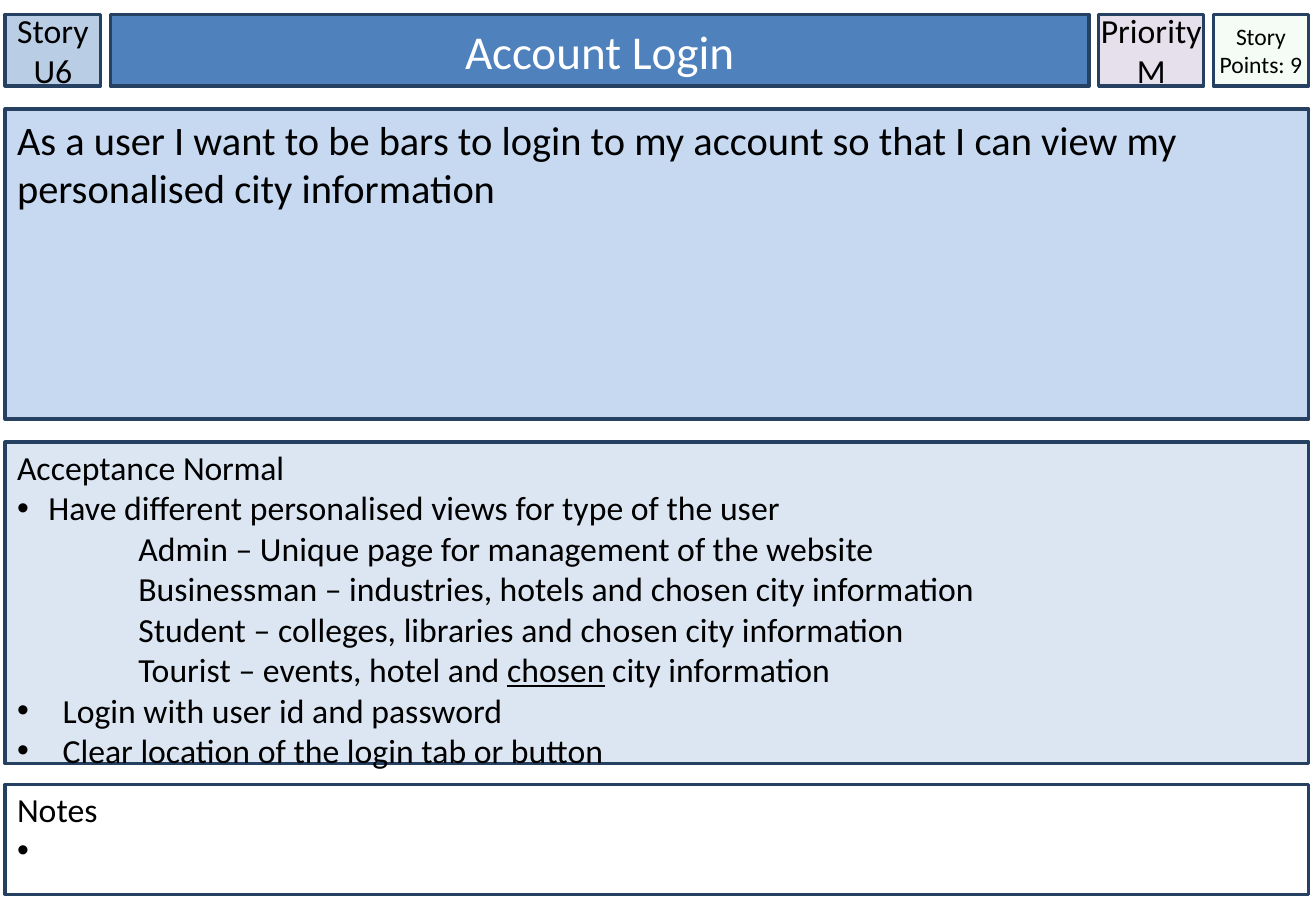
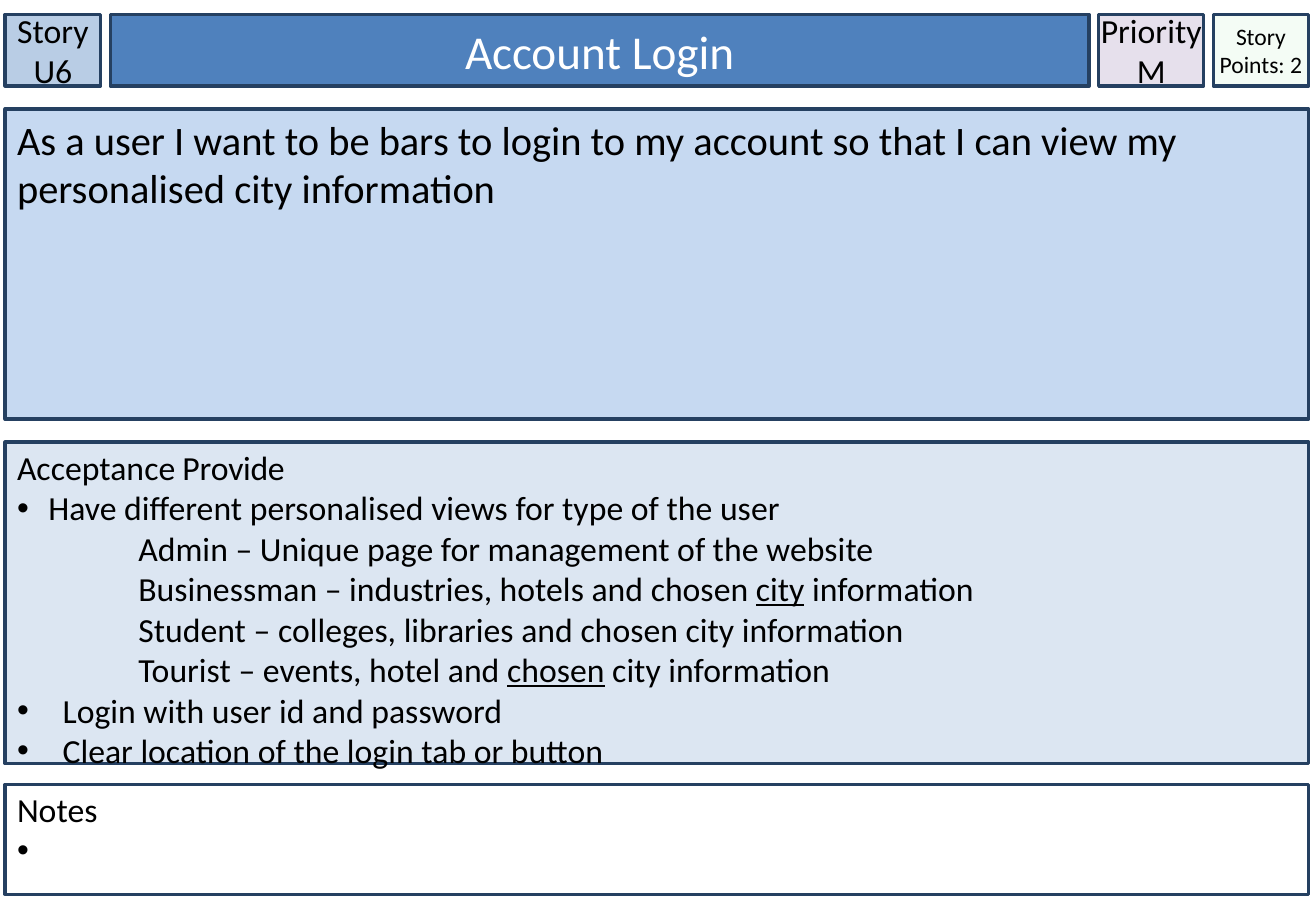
9: 9 -> 2 (1296, 66)
Normal: Normal -> Provide (234, 470)
city underline: none -> present (780, 591)
